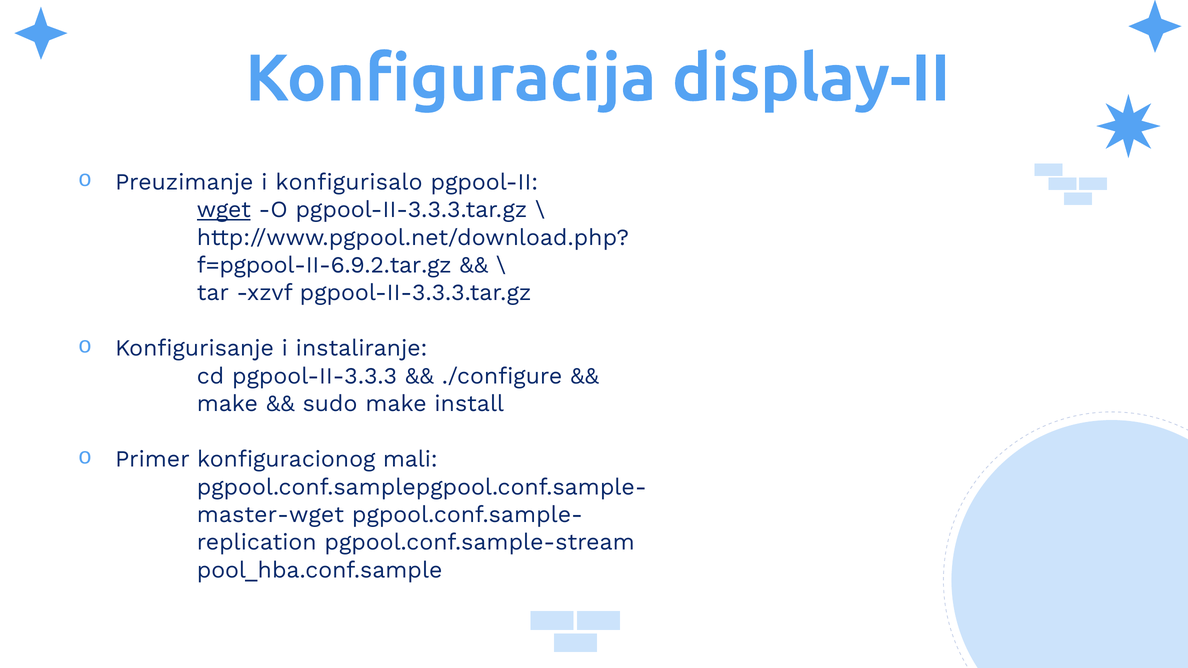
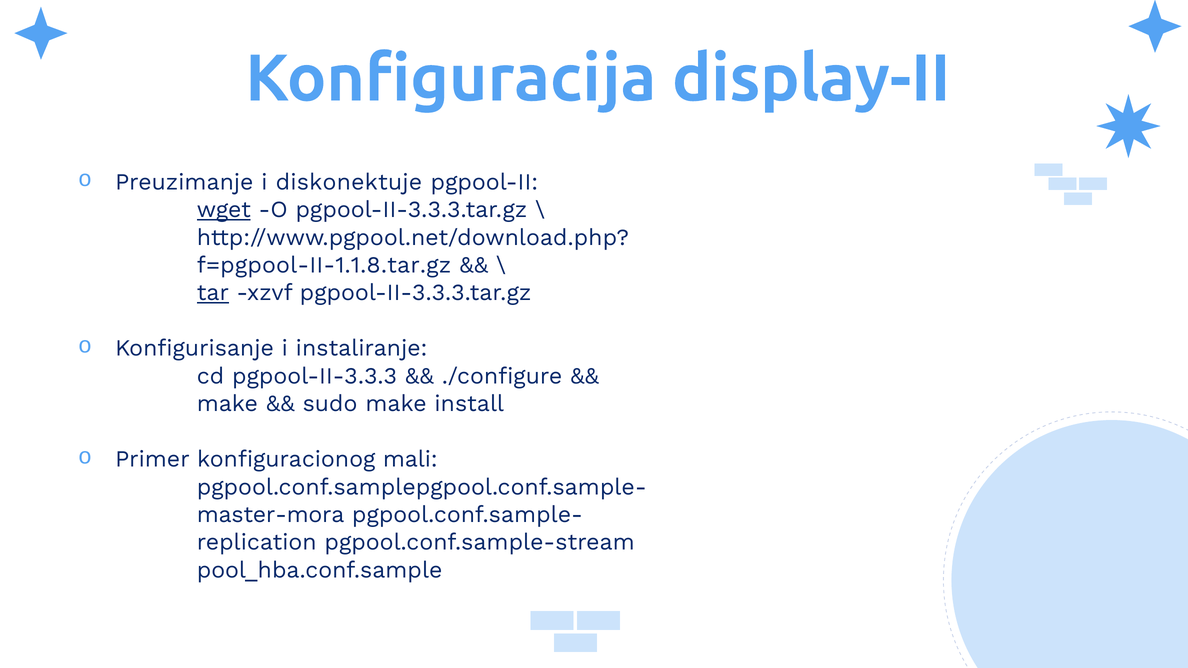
konfigurisalo: konfigurisalo -> diskonektuje (349, 182)
f=pgpool-II-6.9.2.tar.gz: f=pgpool-II-6.9.2.tar.gz -> f=pgpool-II-1.1.8.tar.gz (324, 265)
tar underline: none -> present (213, 293)
master-wget: master-wget -> master-mora (271, 515)
